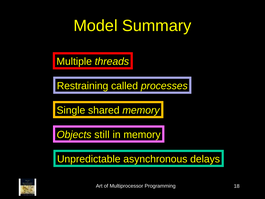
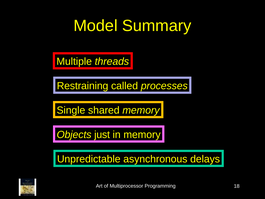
still: still -> just (102, 135)
